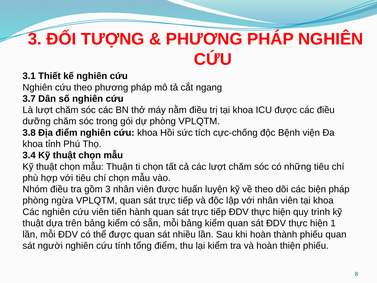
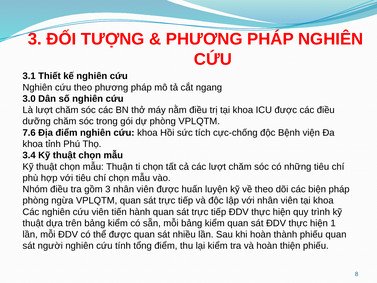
3.7: 3.7 -> 3.0 (29, 99)
3.8: 3.8 -> 7.6 (29, 133)
